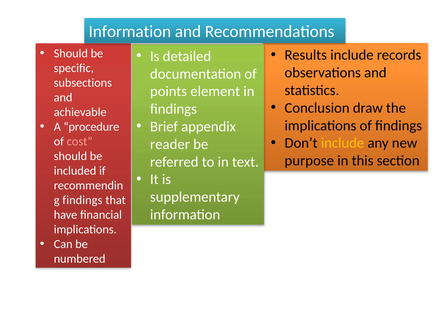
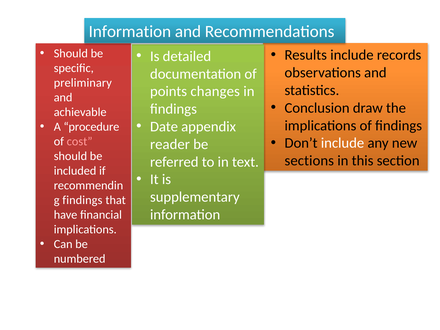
subsections: subsections -> preliminary (83, 83)
element: element -> changes (215, 91)
Brief: Brief -> Date (164, 127)
include colour: yellow -> white (343, 143)
purpose: purpose -> sections (309, 161)
